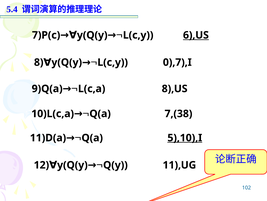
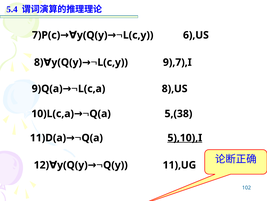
6),US underline: present -> none (196, 35)
0),7),I: 0),7),I -> 9),7),I (177, 62)
7,(38: 7,(38 -> 5,(38 (178, 113)
